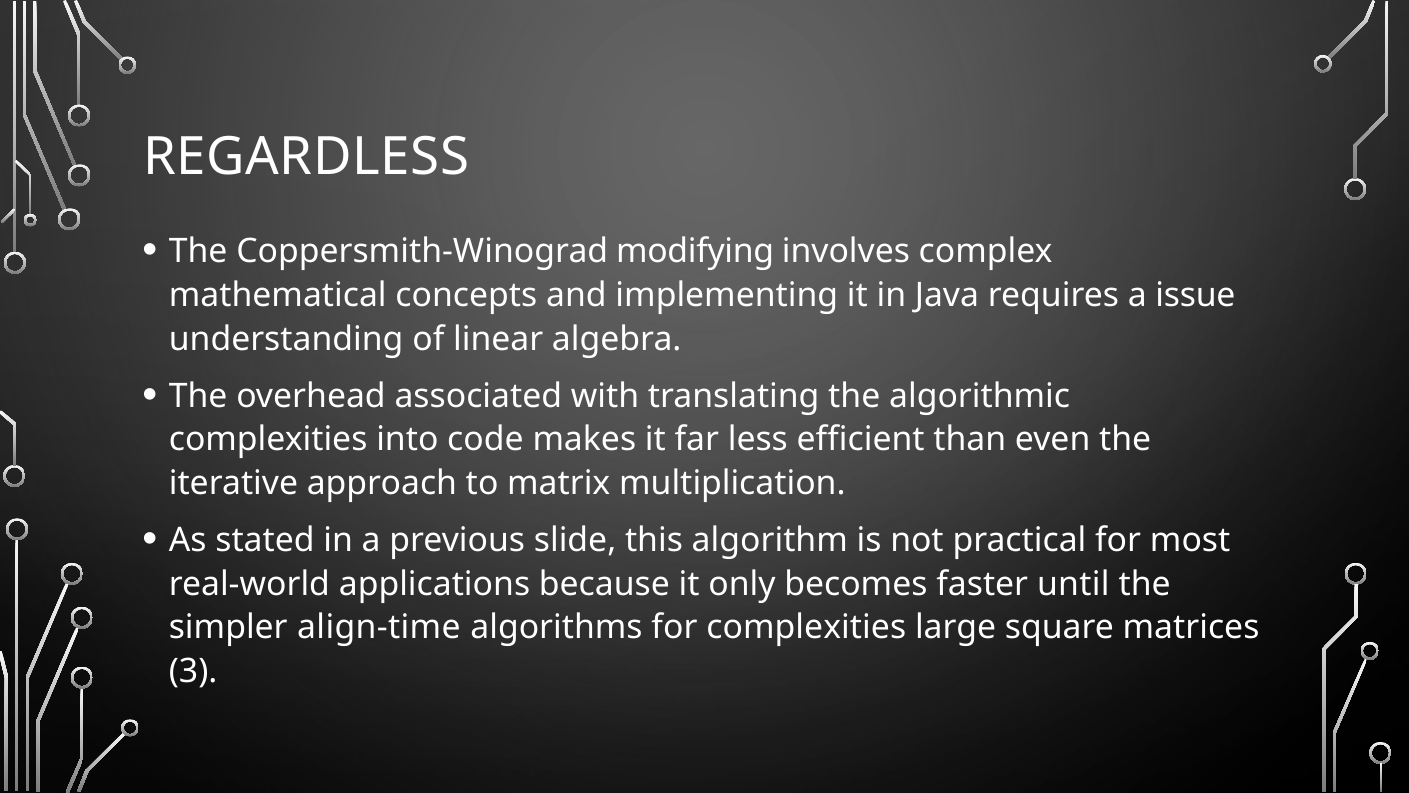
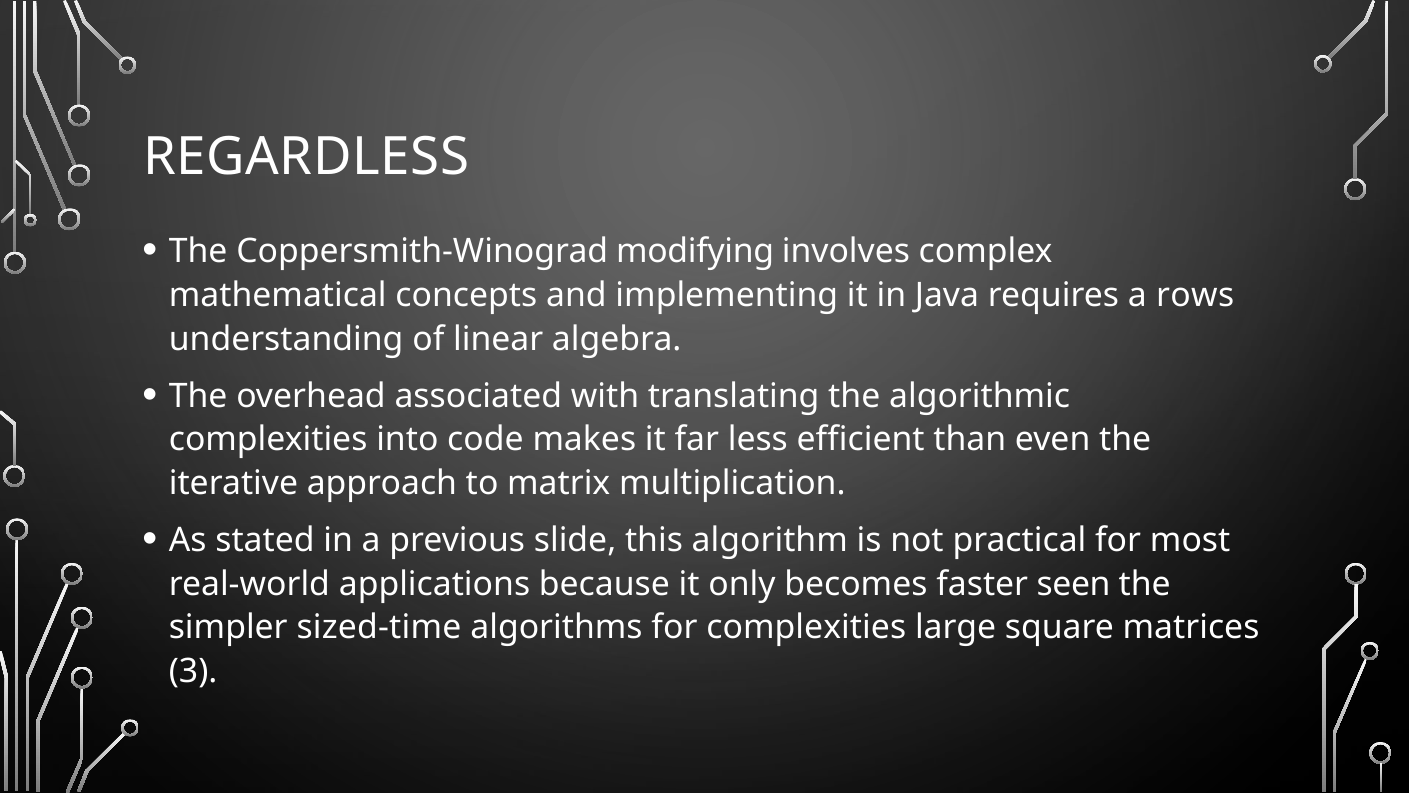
issue: issue -> rows (1195, 295)
until: until -> seen (1074, 584)
align-time: align-time -> sized-time (379, 627)
